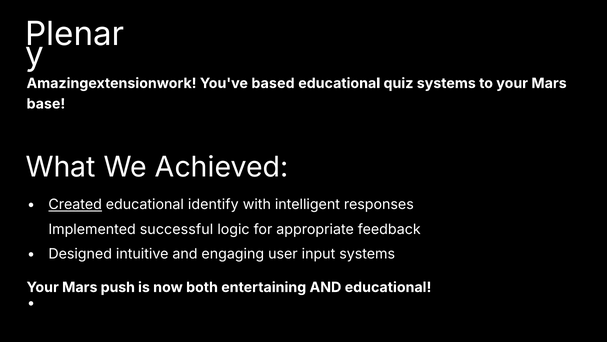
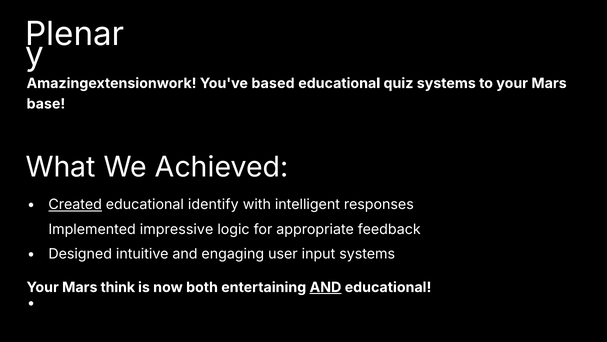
successful: successful -> impressive (177, 229)
push: push -> think (118, 287)
AND underline: none -> present (325, 287)
